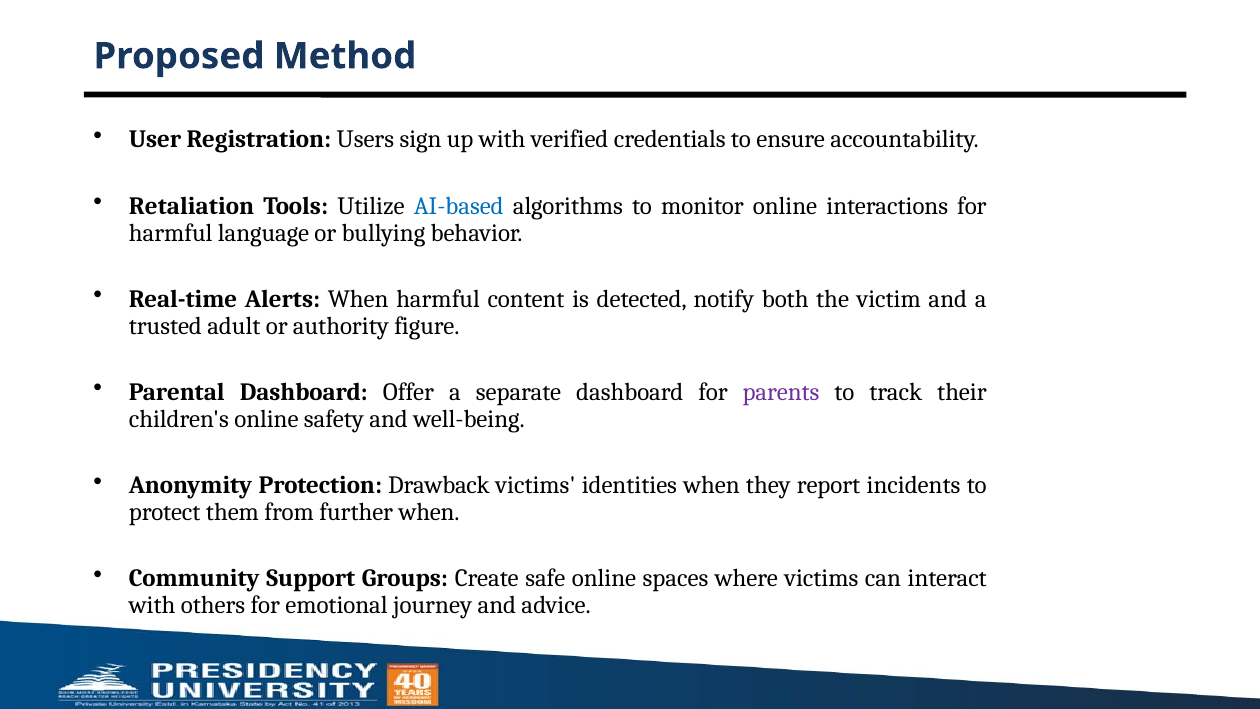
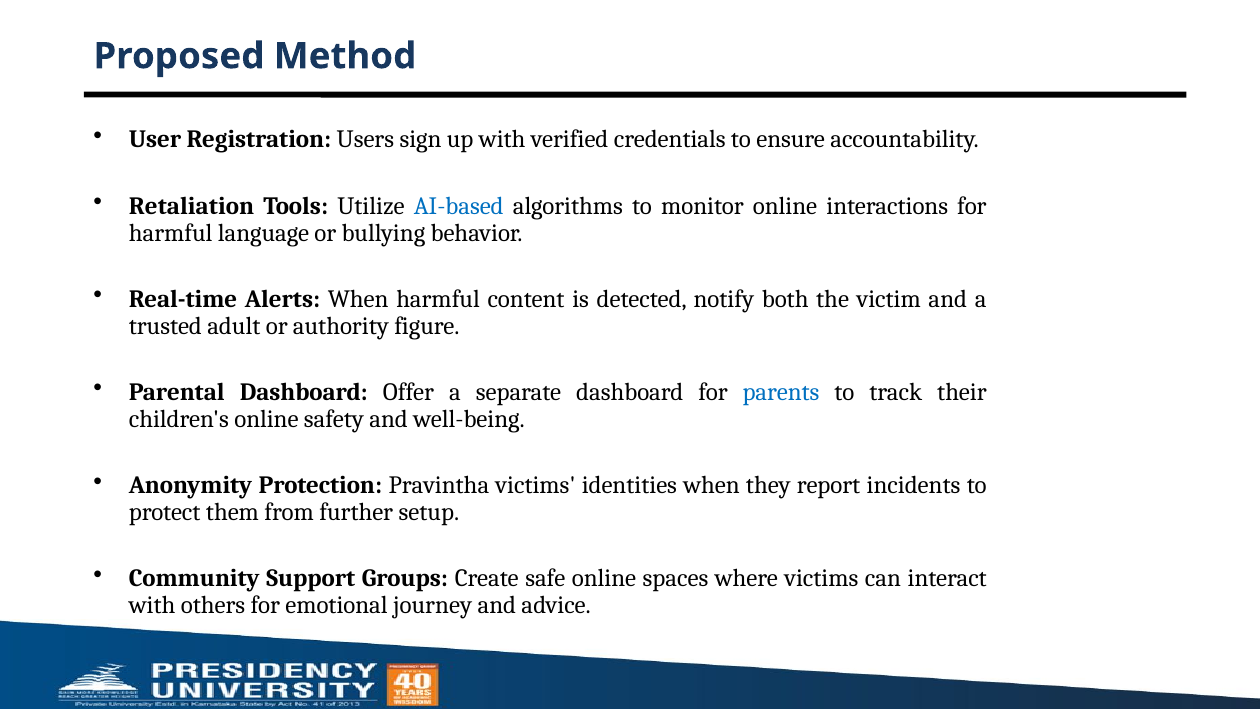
parents colour: purple -> blue (781, 392)
Drawback: Drawback -> Pravintha (439, 485)
further when: when -> setup (429, 512)
